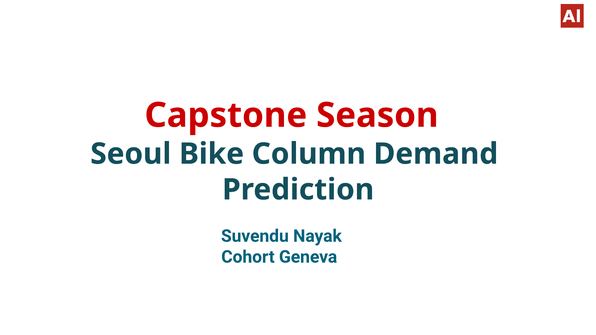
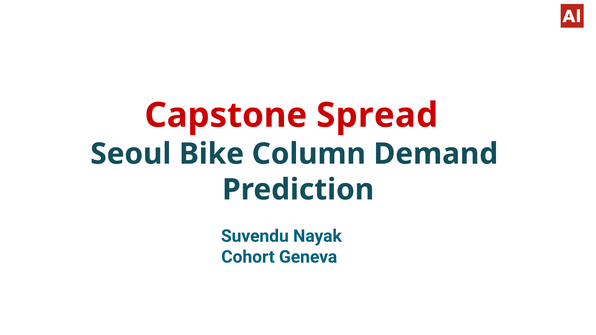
Season: Season -> Spread (377, 115)
